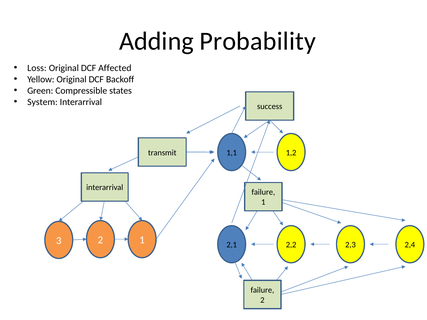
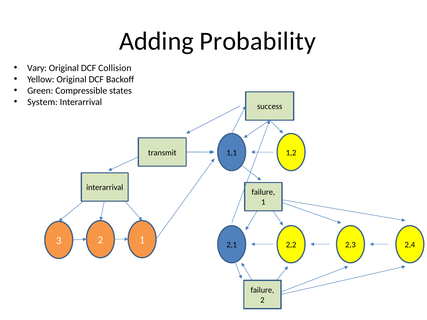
Loss: Loss -> Vary (37, 68)
Affected: Affected -> Collision (115, 68)
